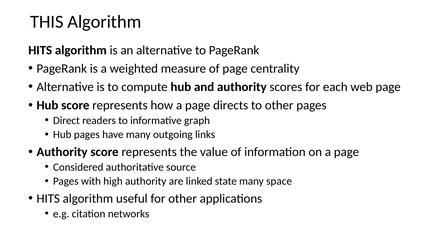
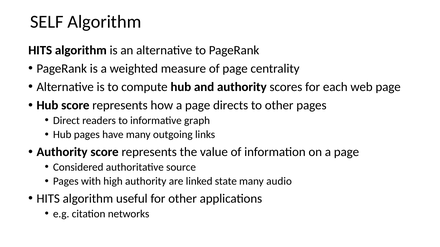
THIS: THIS -> SELF (47, 22)
space: space -> audio (279, 182)
